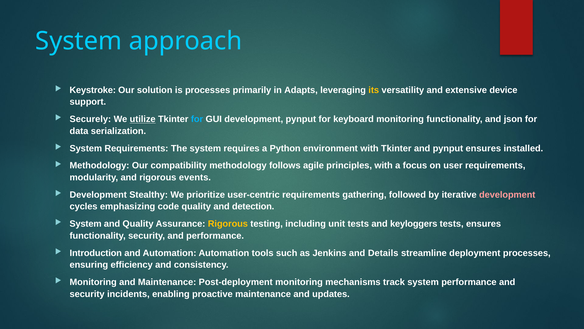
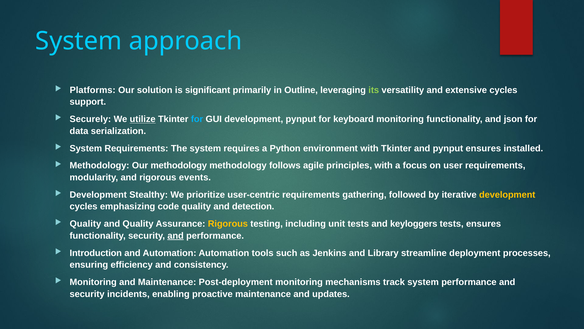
Keystroke: Keystroke -> Platforms (93, 90)
is processes: processes -> significant (208, 90)
Adapts: Adapts -> Outline (301, 90)
its colour: yellow -> light green (374, 90)
extensive device: device -> cycles (503, 90)
Our compatibility: compatibility -> methodology (179, 165)
development colour: pink -> yellow (507, 194)
System: System -> Quality (85, 224)
and underline: none -> present (176, 235)
Details: Details -> Library (383, 253)
